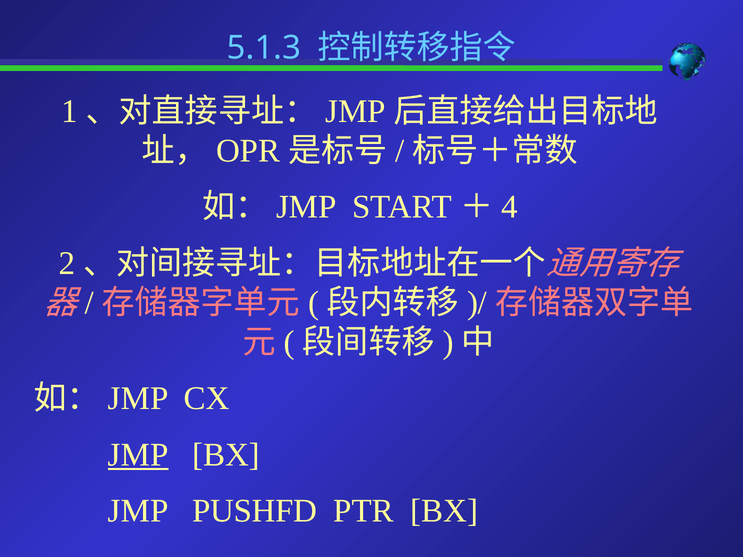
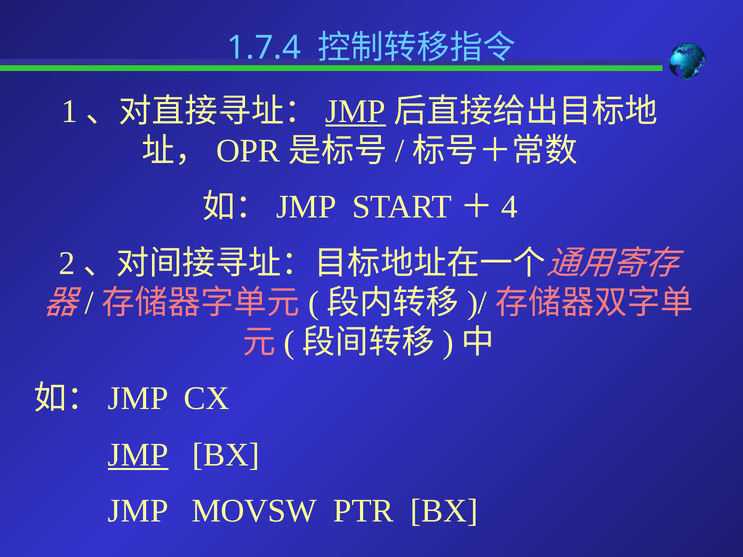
5.1.3: 5.1.3 -> 1.7.4 (264, 48)
JMP underline: none -> present (356, 111)
PUSHFD: PUSHFD -> MOVSW (255, 511)
